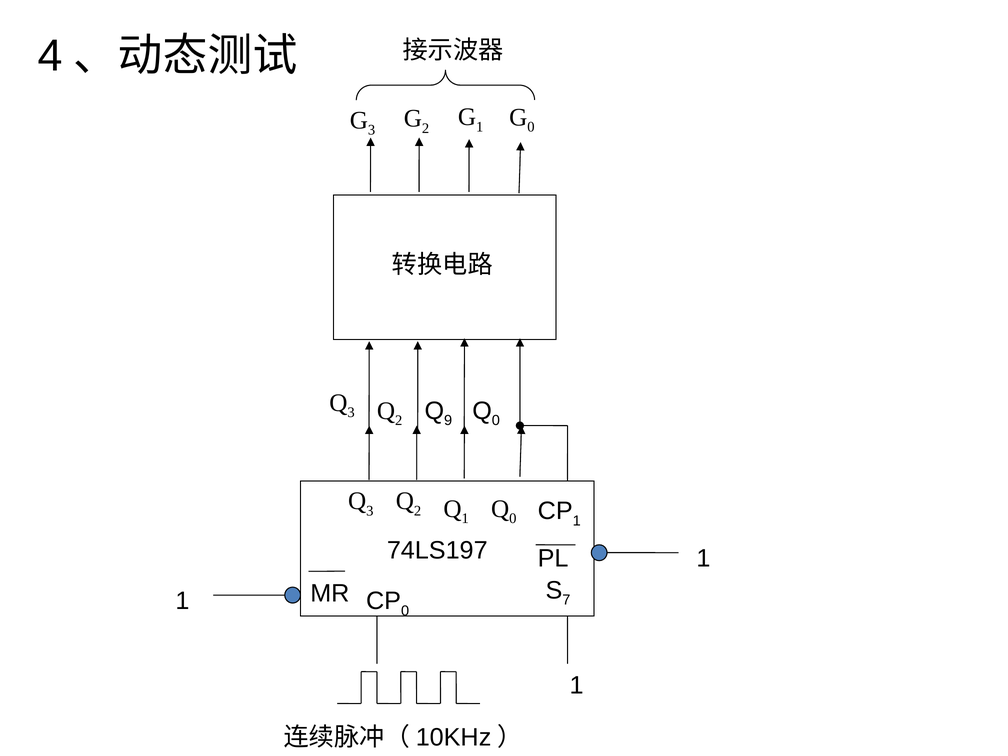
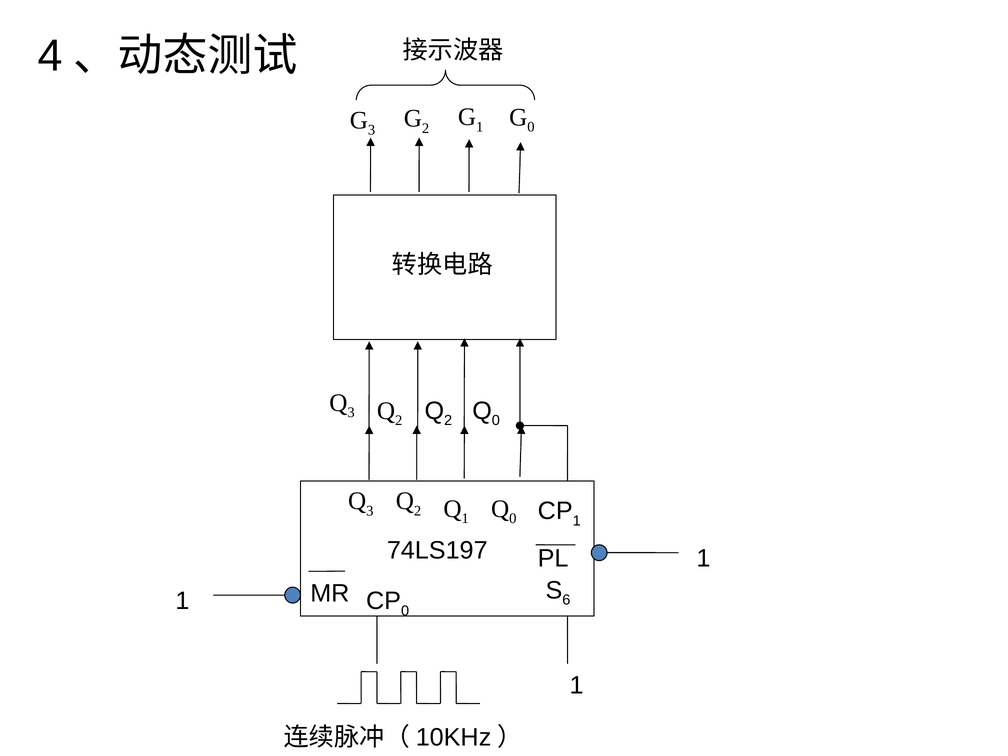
9: 9 -> 2 (448, 421)
7: 7 -> 6 (566, 600)
